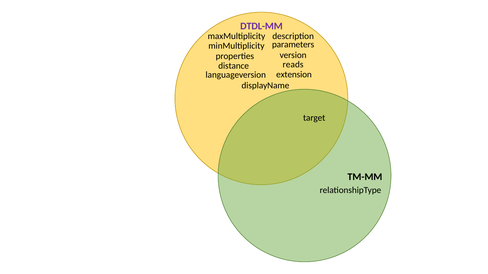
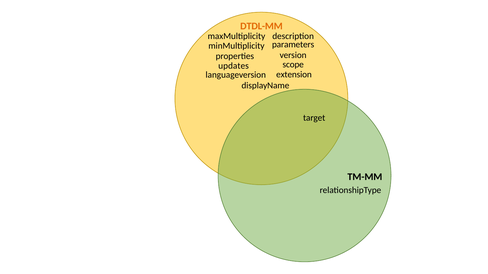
DTDL-MM colour: purple -> orange (261, 26)
reads: reads -> scope (293, 65)
distance: distance -> updates (234, 66)
